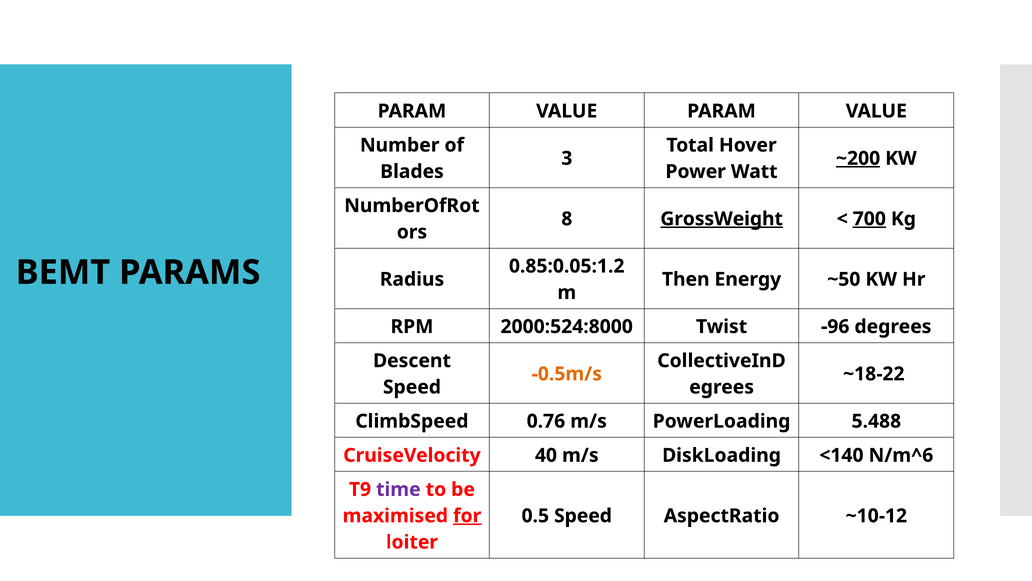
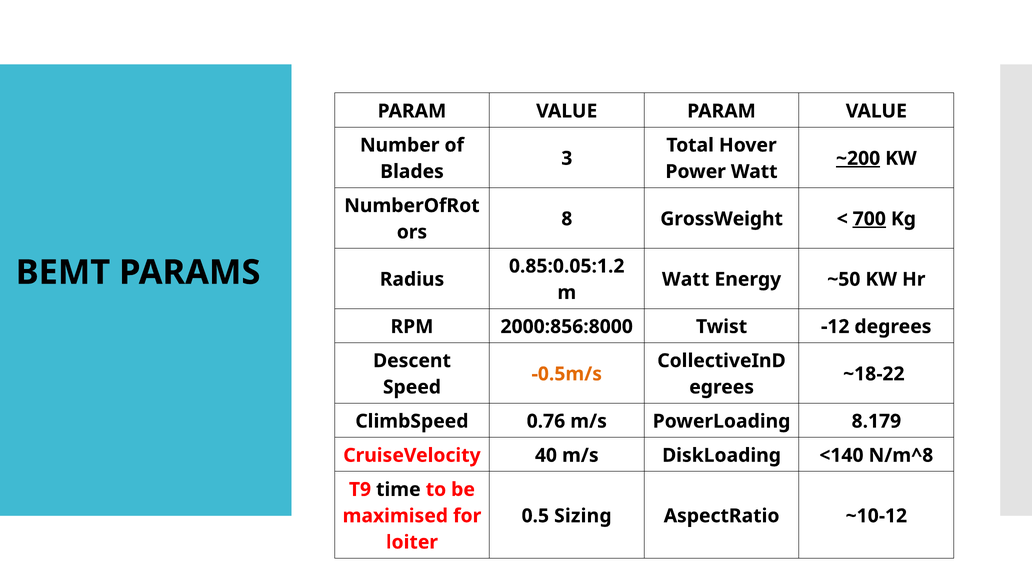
GrossWeight underline: present -> none (722, 219)
Then: Then -> Watt (686, 279)
2000:524:8000: 2000:524:8000 -> 2000:856:8000 (567, 326)
-96: -96 -> -12 (835, 326)
5.488: 5.488 -> 8.179 (876, 421)
N/m^6: N/m^6 -> N/m^8 (901, 455)
time colour: purple -> black (398, 489)
for underline: present -> none (467, 515)
0.5 Speed: Speed -> Sizing (583, 515)
